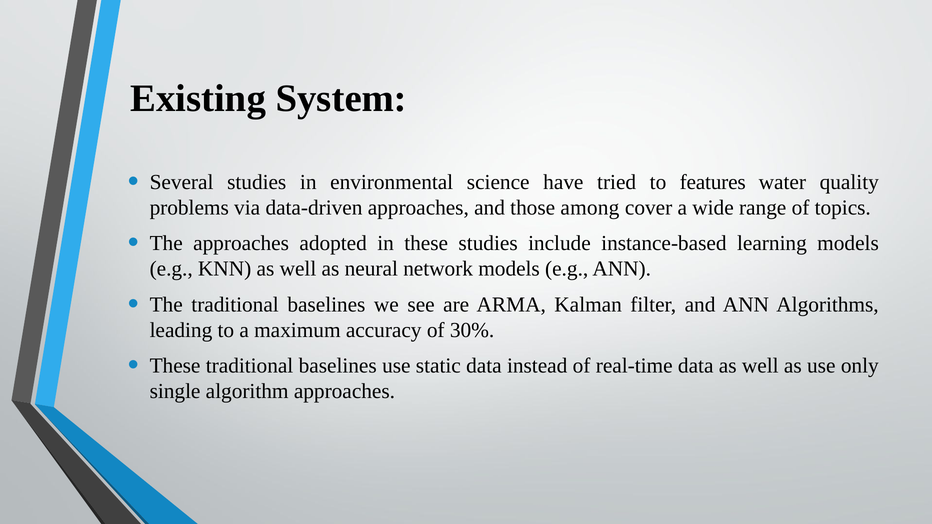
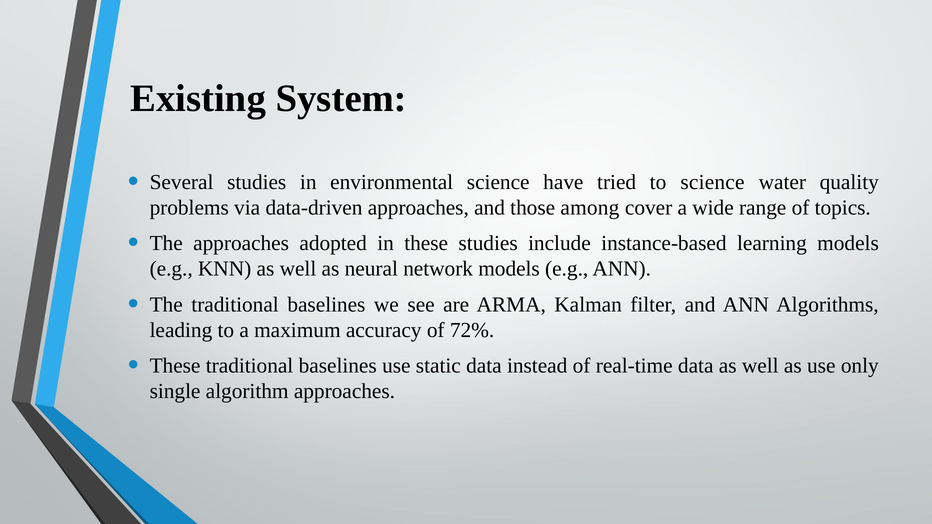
to features: features -> science (712, 182)
30%: 30% -> 72% (472, 330)
